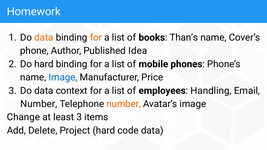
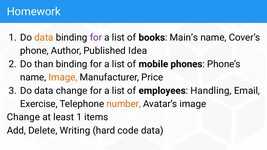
for colour: orange -> purple (96, 38)
Than’s: Than’s -> Main’s (184, 38)
Do hard: hard -> than (44, 64)
Image colour: blue -> orange (63, 77)
data context: context -> change (72, 91)
Number: Number -> Exercise (39, 104)
least 3: 3 -> 1 (79, 117)
Project: Project -> Writing (75, 131)
